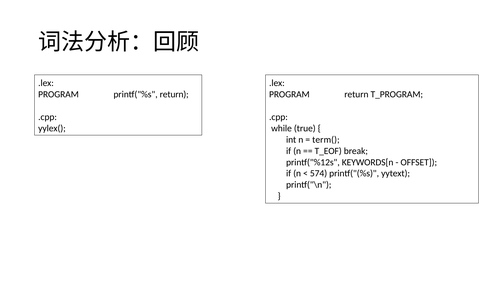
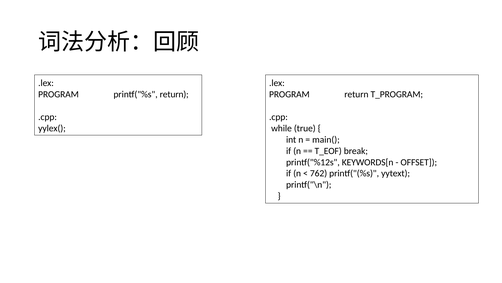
term(: term( -> main( (326, 139)
574: 574 -> 762 (319, 173)
